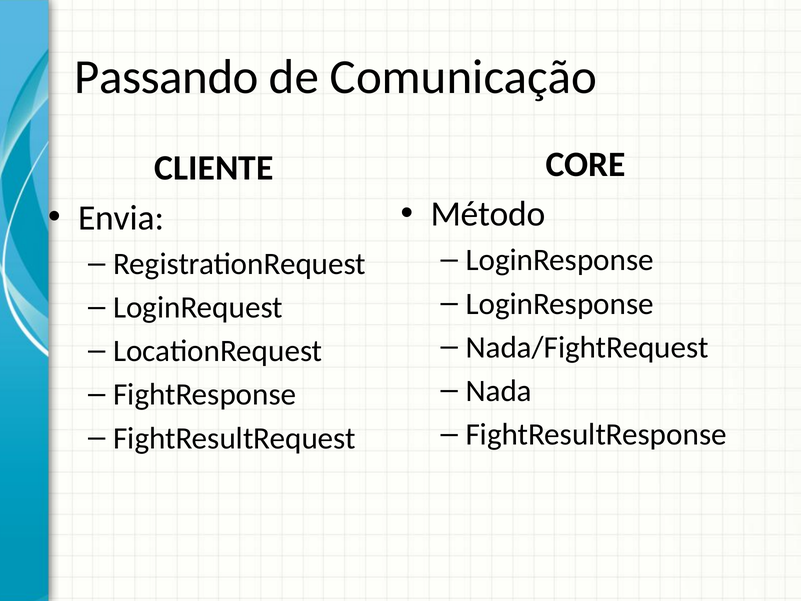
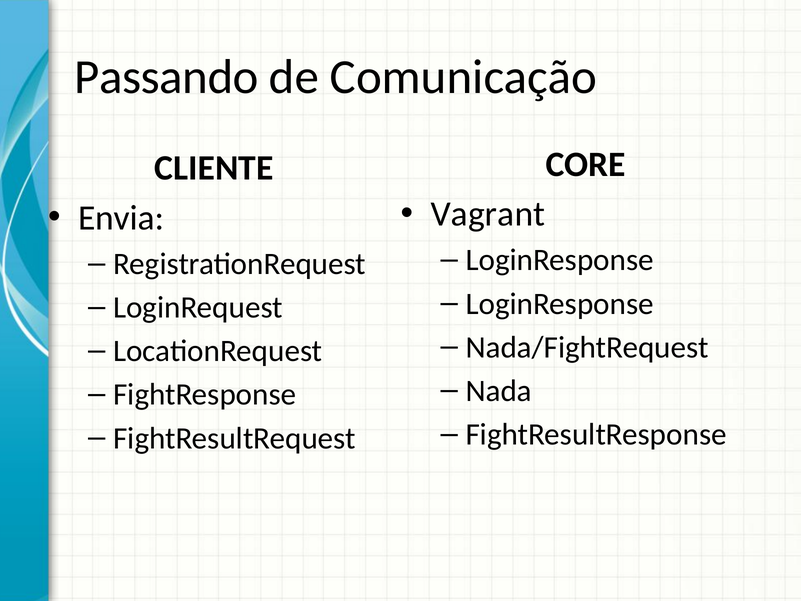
Método: Método -> Vagrant (488, 214)
